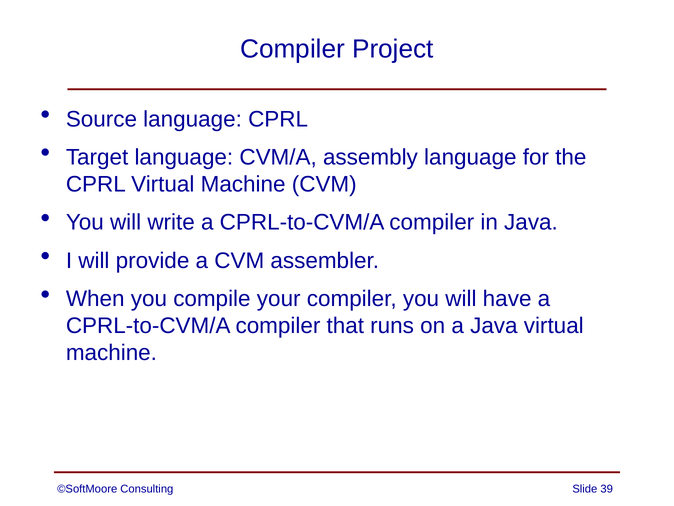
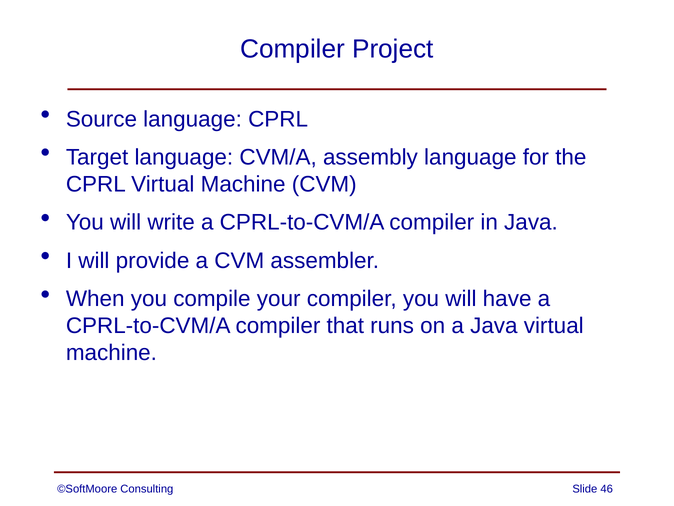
39: 39 -> 46 (607, 488)
